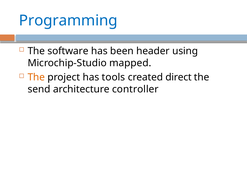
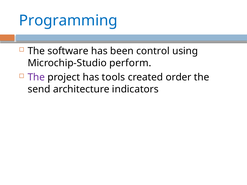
header: header -> control (153, 51)
mapped: mapped -> perform (130, 63)
The colour: orange -> purple (36, 77)
direct: direct -> order (179, 77)
controller: controller -> indicators (135, 89)
